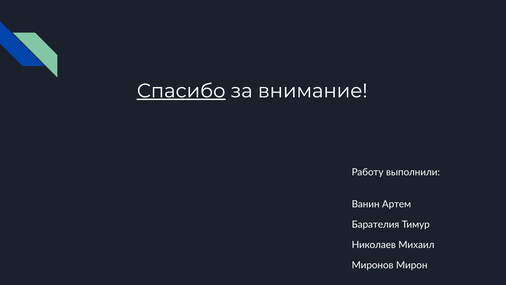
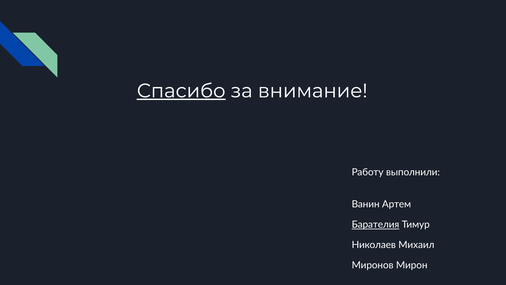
Барателия underline: none -> present (375, 224)
